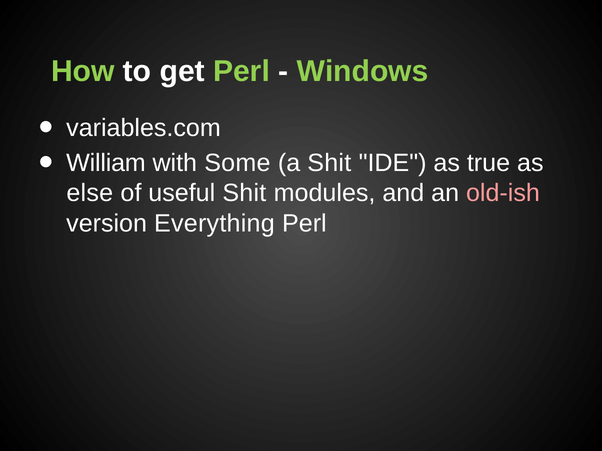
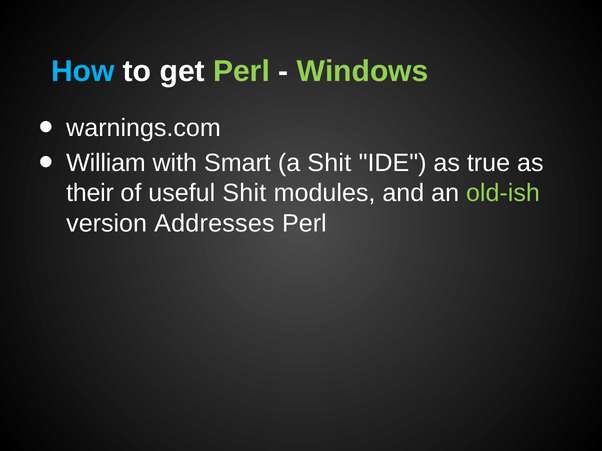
How colour: light green -> light blue (83, 71)
variables.com: variables.com -> warnings.com (143, 128)
Some: Some -> Smart (237, 163)
else: else -> their (90, 193)
old-ish colour: pink -> light green (503, 193)
Everything: Everything -> Addresses (214, 223)
